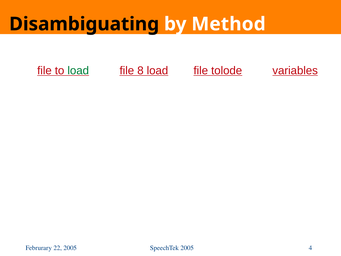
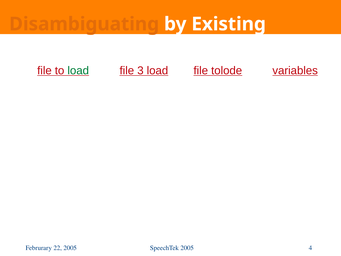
Disambiguating colour: black -> orange (84, 24)
Method: Method -> Existing (229, 24)
8: 8 -> 3 (140, 70)
